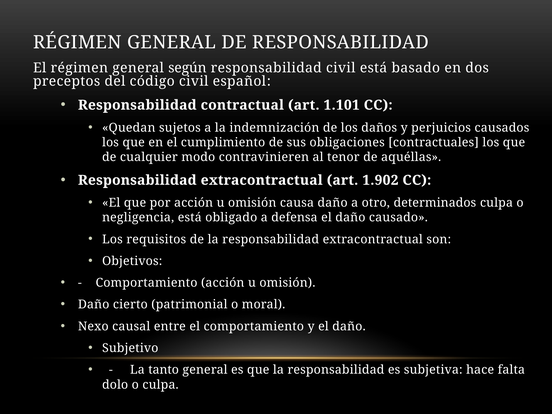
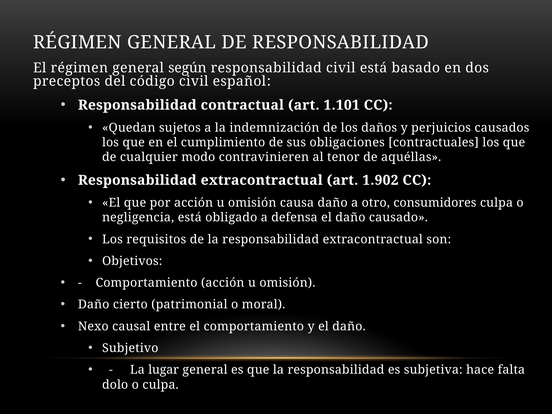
determinados: determinados -> consumidores (435, 203)
tanto: tanto -> lugar (164, 370)
